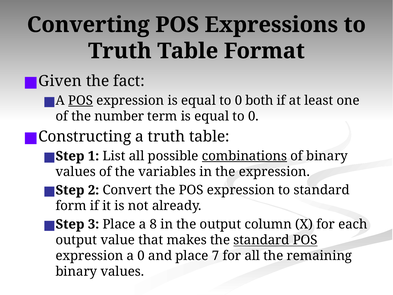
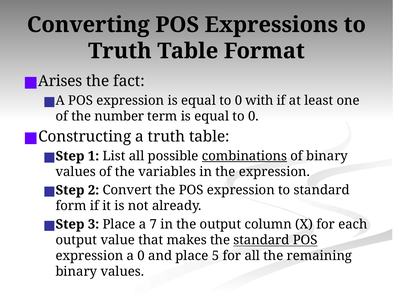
Given: Given -> Arises (60, 81)
POS underline: present -> none (81, 100)
both: both -> with (259, 100)
8: 8 -> 7 (153, 224)
7: 7 -> 5 (216, 256)
